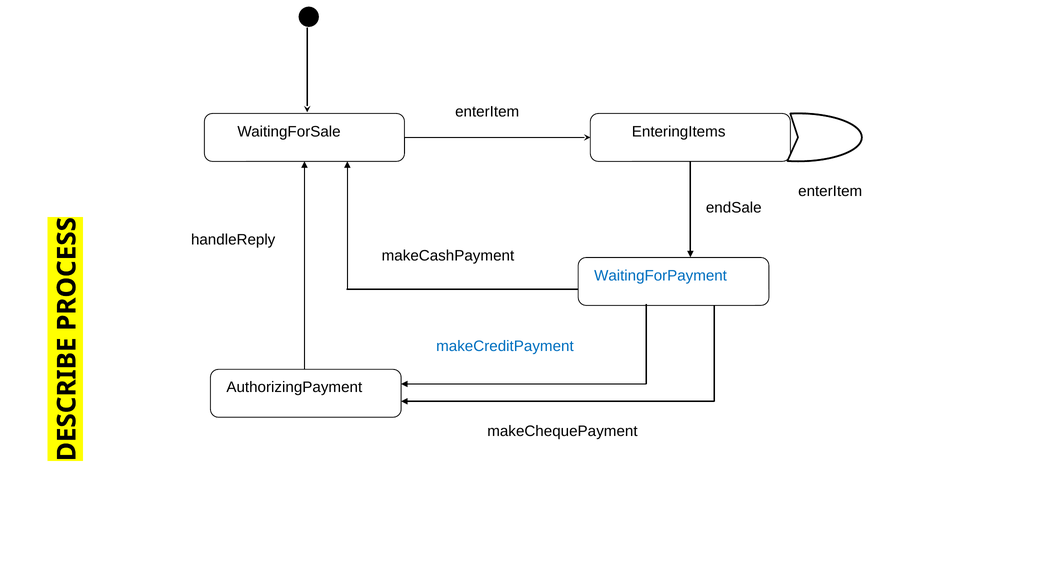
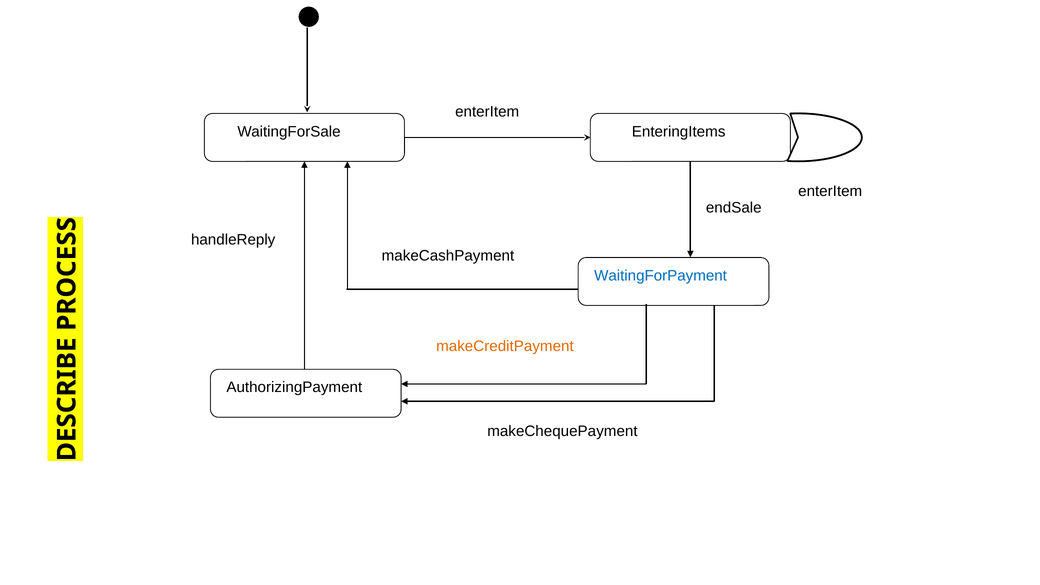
makeCreditPayment colour: blue -> orange (505, 346)
